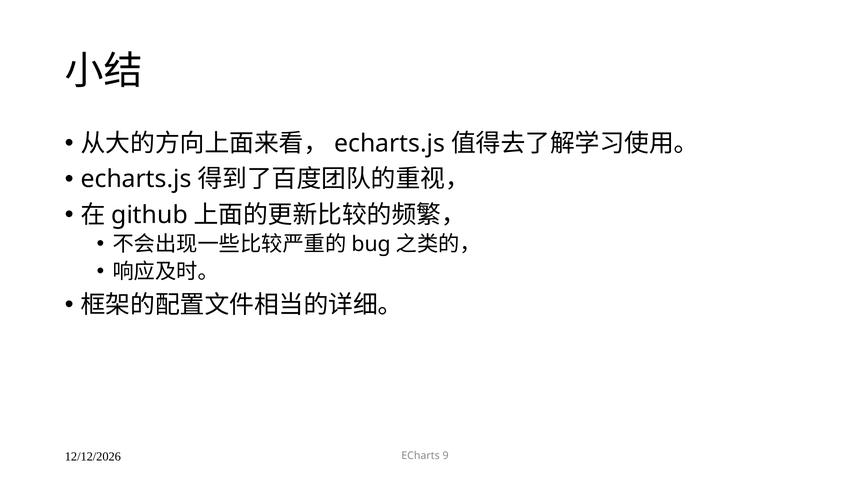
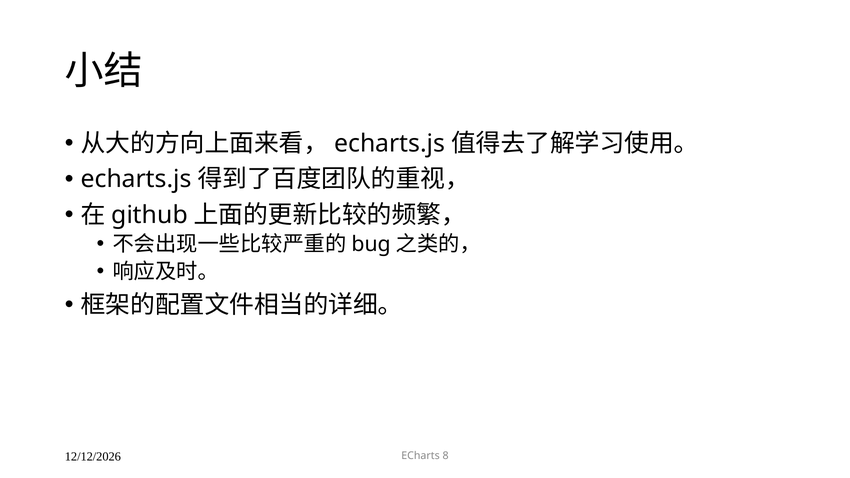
9: 9 -> 8 (446, 456)
